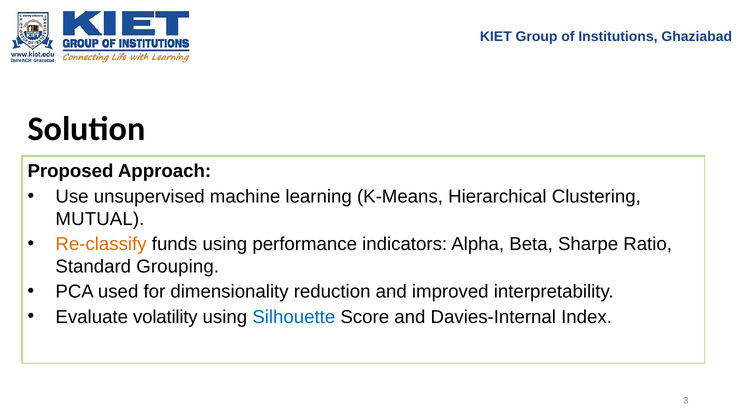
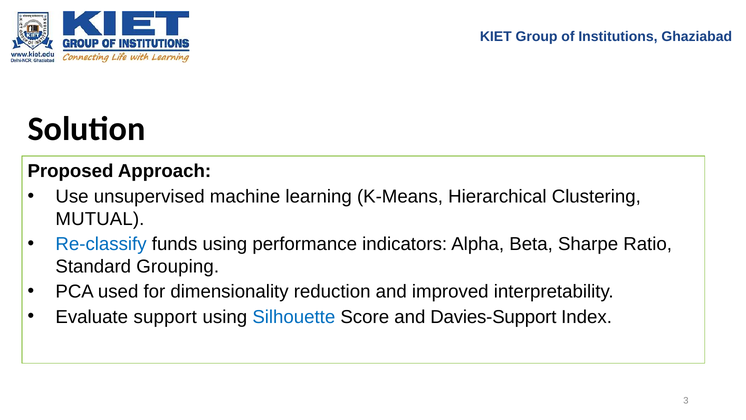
Re-classify colour: orange -> blue (101, 244)
volatility: volatility -> support (165, 317)
Davies-Internal: Davies-Internal -> Davies-Support (493, 317)
